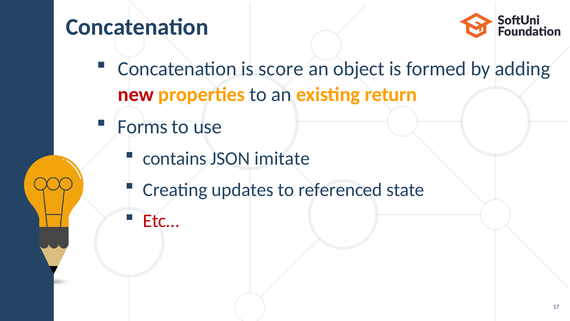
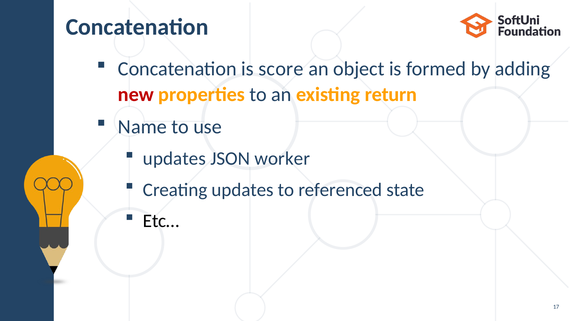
Forms: Forms -> Name (143, 127)
contains: contains -> updates (174, 158)
imitate: imitate -> worker (282, 158)
Etc… colour: red -> black (161, 221)
